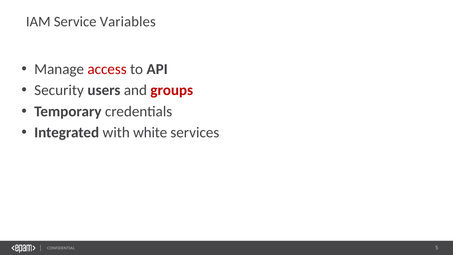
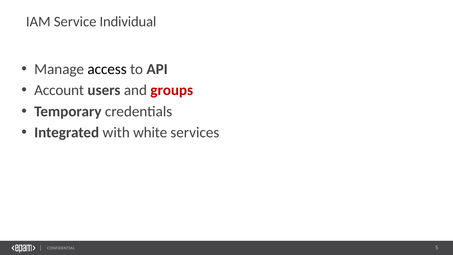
Variables: Variables -> Individual (128, 22)
access colour: red -> black (107, 69)
Security: Security -> Account (59, 90)
